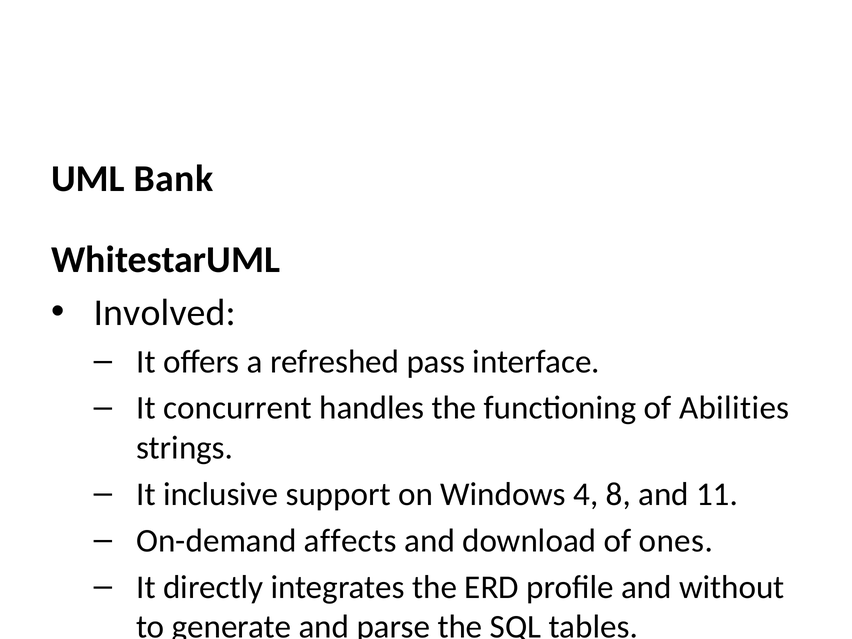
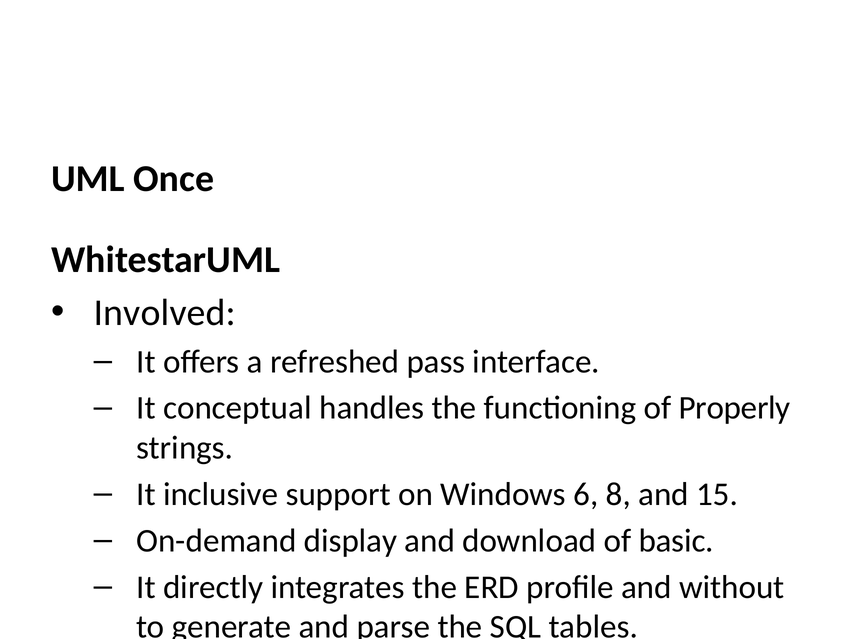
Bank: Bank -> Once (174, 179)
concurrent: concurrent -> conceptual (237, 408)
Abilities: Abilities -> Properly (735, 408)
4: 4 -> 6 (586, 494)
11: 11 -> 15 (717, 494)
affects: affects -> display (350, 541)
ones: ones -> basic (676, 541)
